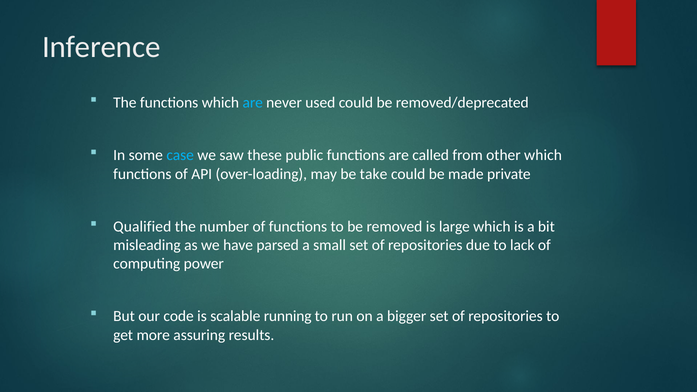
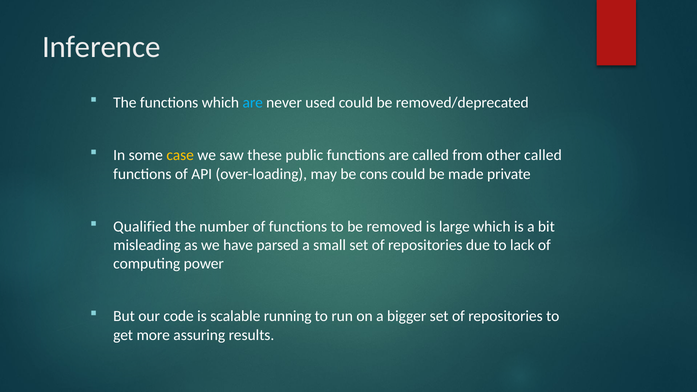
case colour: light blue -> yellow (180, 155)
other which: which -> called (543, 155)
take: take -> cons (374, 174)
